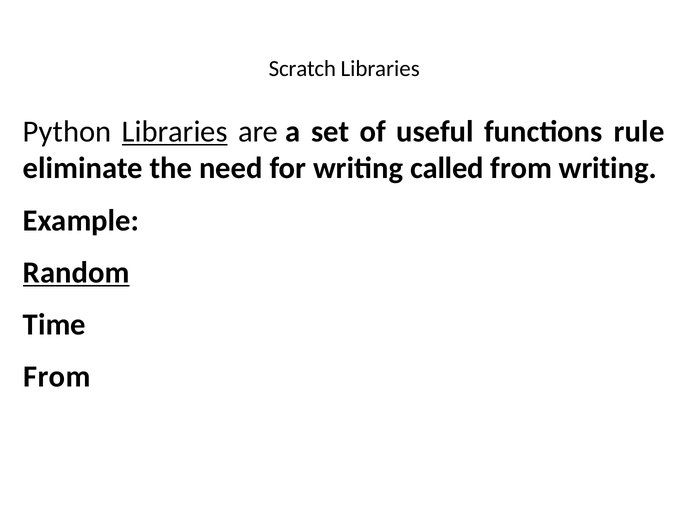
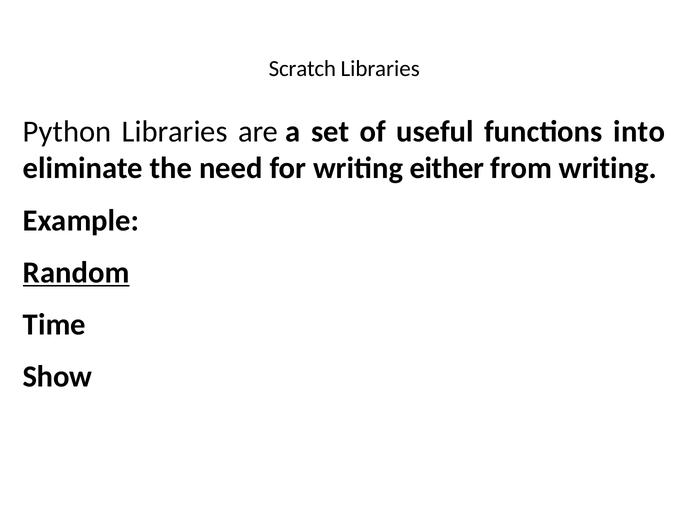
Libraries underline: present -> none (175, 132)
rule: rule -> into (639, 132)
called: called -> either (447, 168)
From: From -> Show (57, 377)
